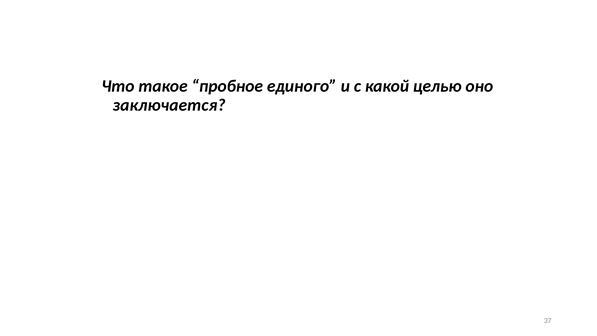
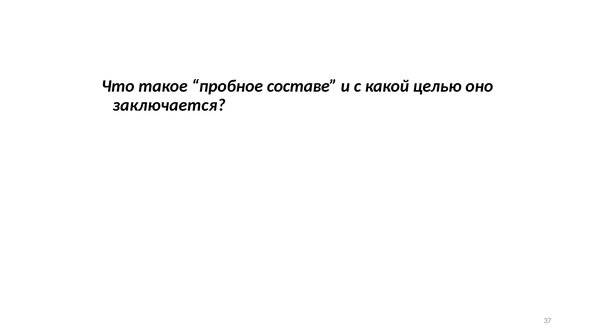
единого: единого -> составе (302, 86)
